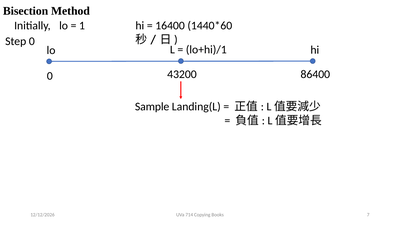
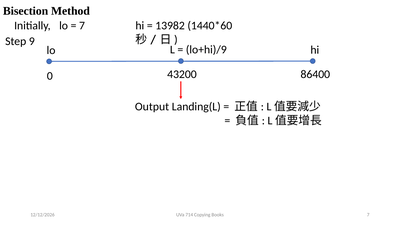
1: 1 -> 7 (82, 26)
16400: 16400 -> 13982 (170, 26)
Step 0: 0 -> 9 (32, 41)
lo+hi)/1: lo+hi)/1 -> lo+hi)/9 (206, 50)
Sample: Sample -> Output (152, 107)
